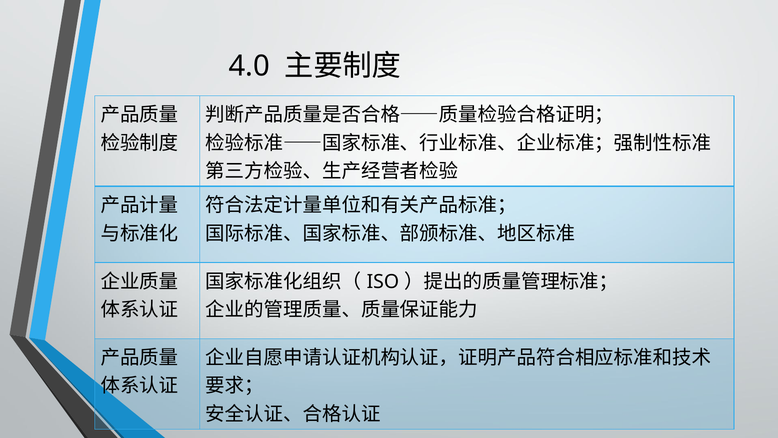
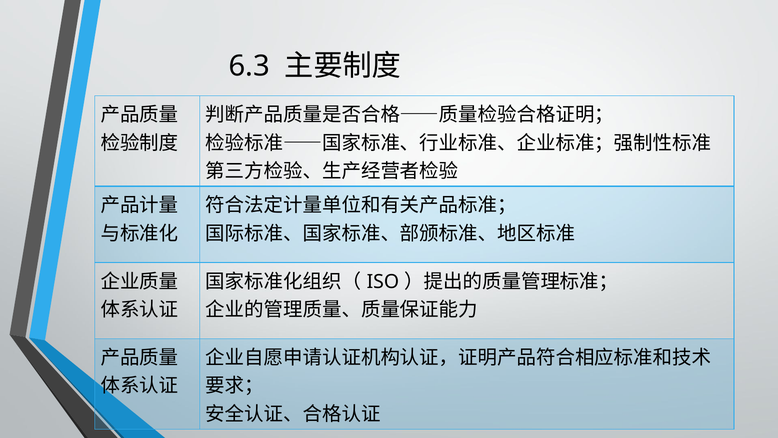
4.0: 4.0 -> 6.3 (249, 66)
